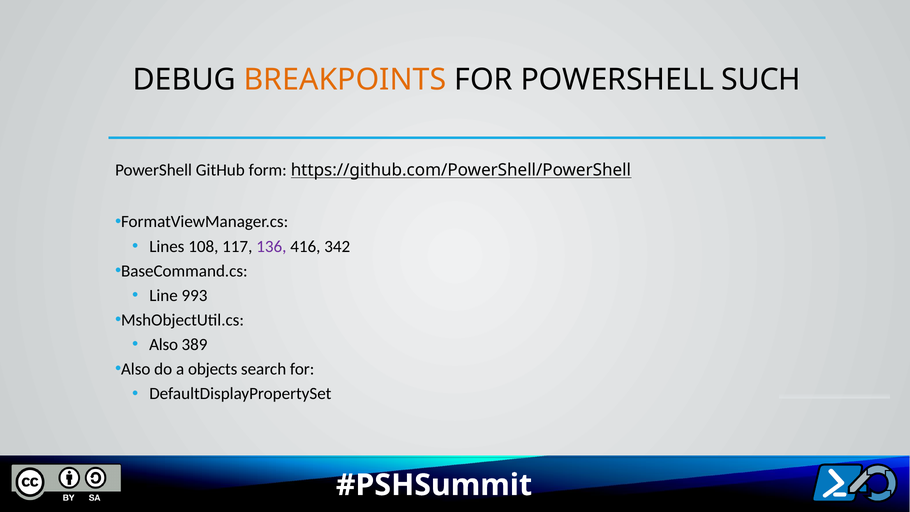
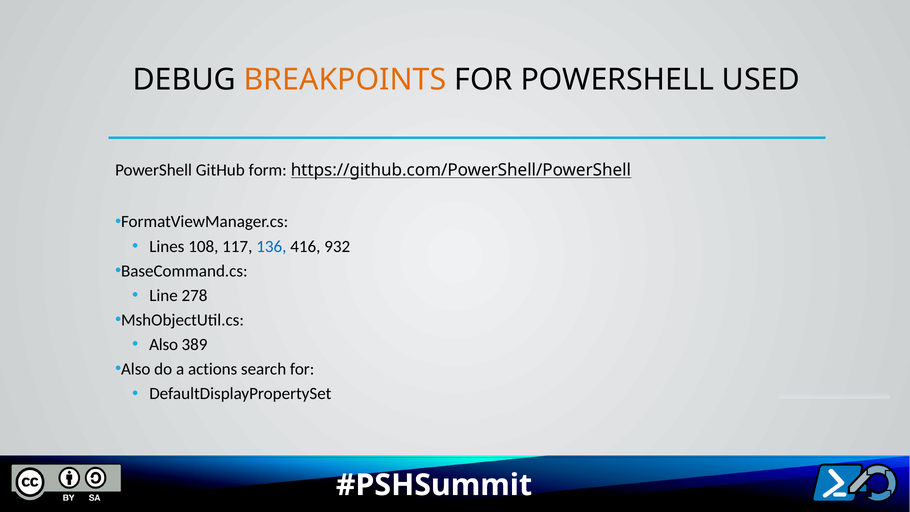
SUCH: SUCH -> USED (761, 80)
136 colour: purple -> blue (271, 246)
342: 342 -> 932 (337, 246)
993: 993 -> 278 (195, 295)
objects: objects -> actions (213, 369)
